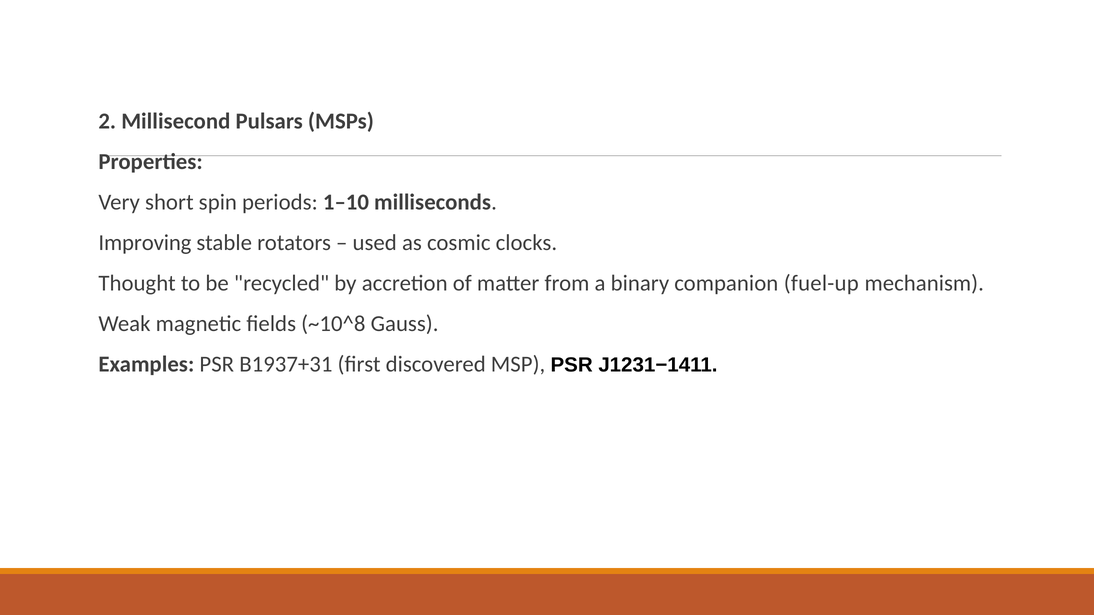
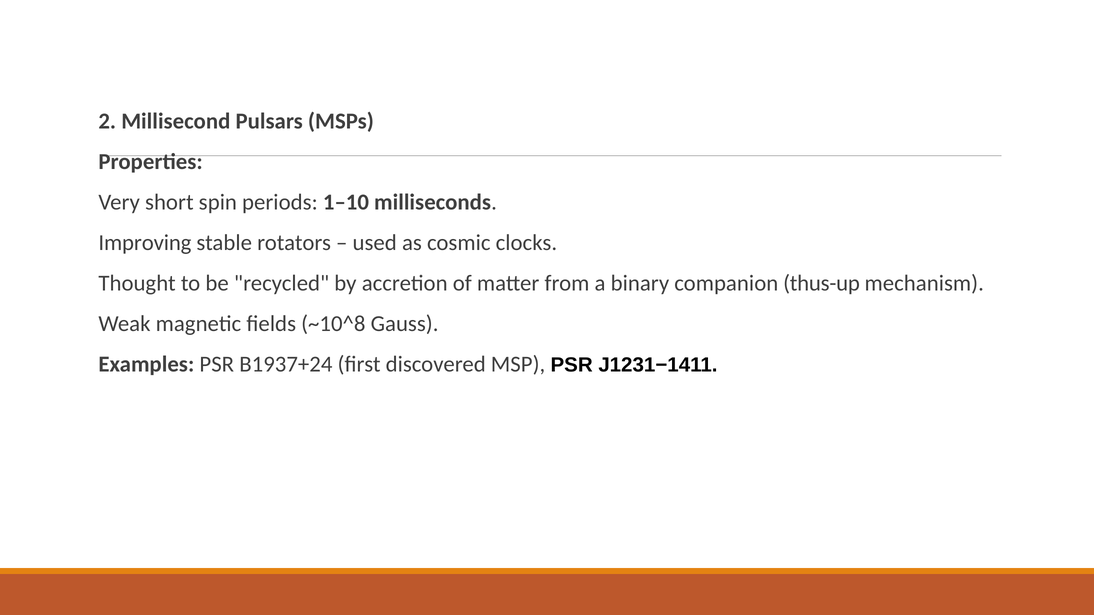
fuel-up: fuel-up -> thus-up (822, 283)
B1937+31: B1937+31 -> B1937+24 (286, 365)
